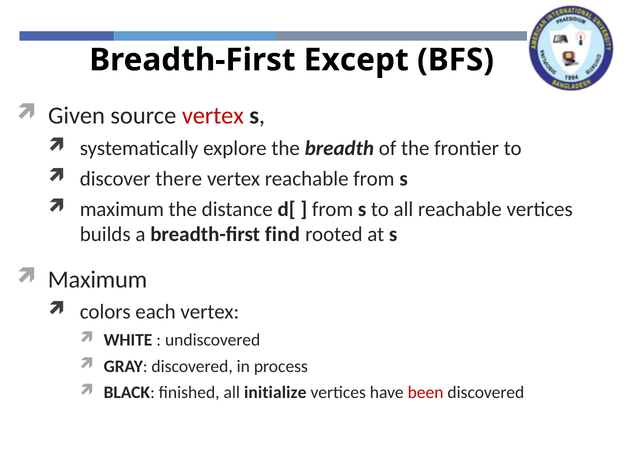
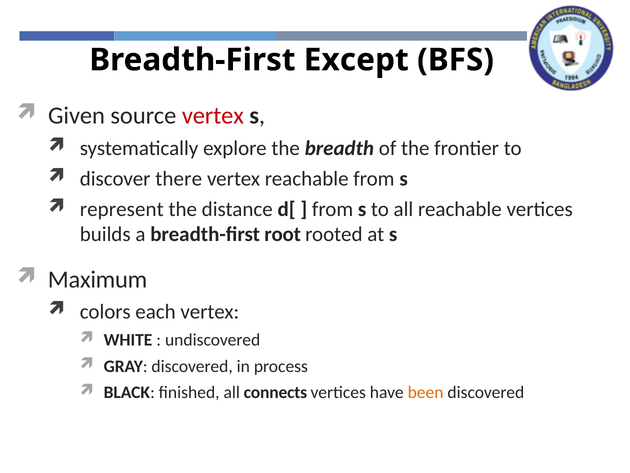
maximum: maximum -> represent (122, 209)
find: find -> root (283, 234)
initialize: initialize -> connects (275, 392)
been colour: red -> orange (426, 392)
